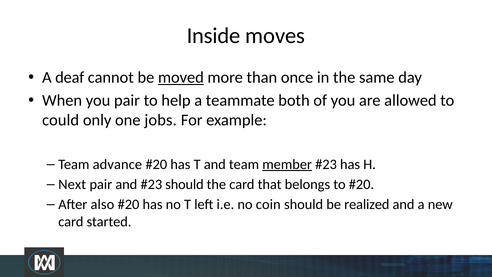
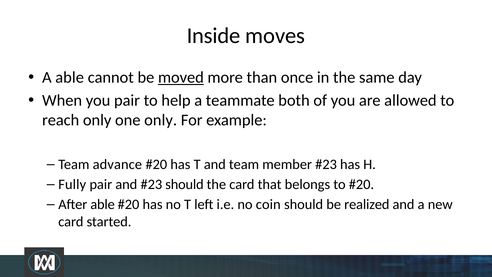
A deaf: deaf -> able (70, 77)
could: could -> reach (61, 120)
one jobs: jobs -> only (161, 120)
member underline: present -> none (287, 164)
Next: Next -> Fully (72, 184)
After also: also -> able (103, 204)
